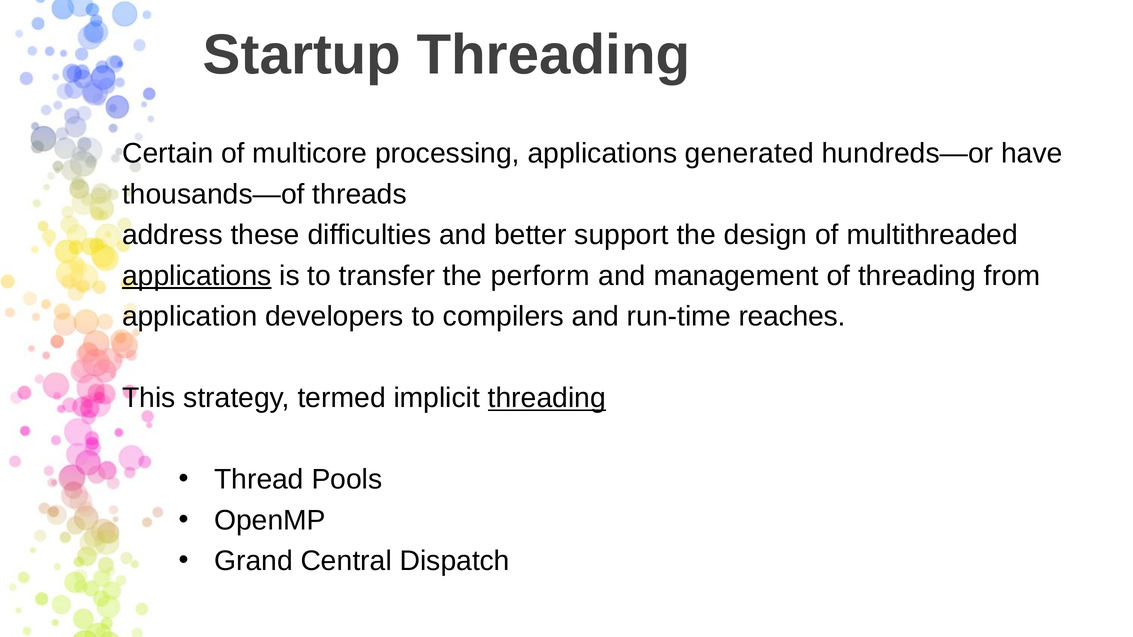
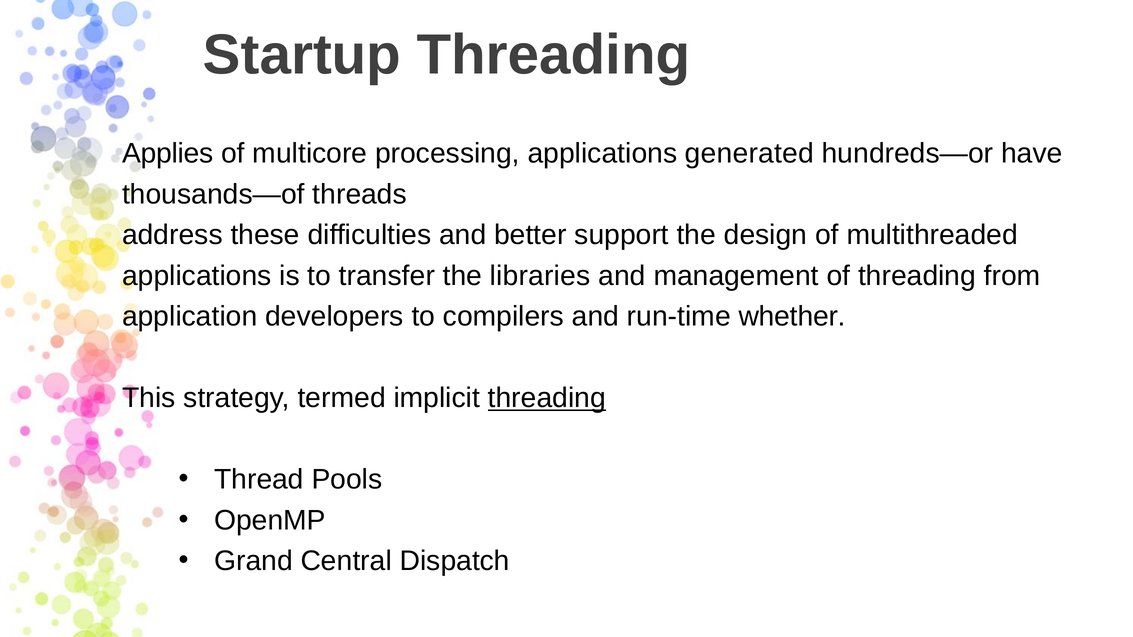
Certain: Certain -> Applies (168, 154)
applications underline: present -> none (197, 276)
perform: perform -> libraries (540, 276)
reaches: reaches -> whether (792, 317)
